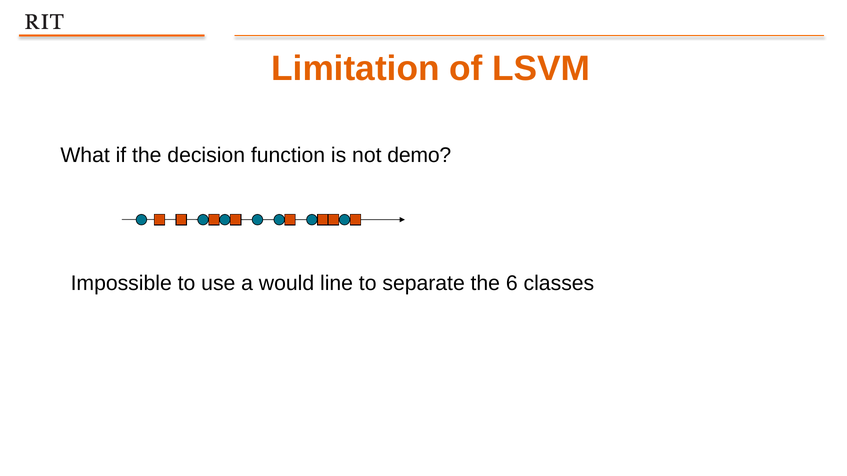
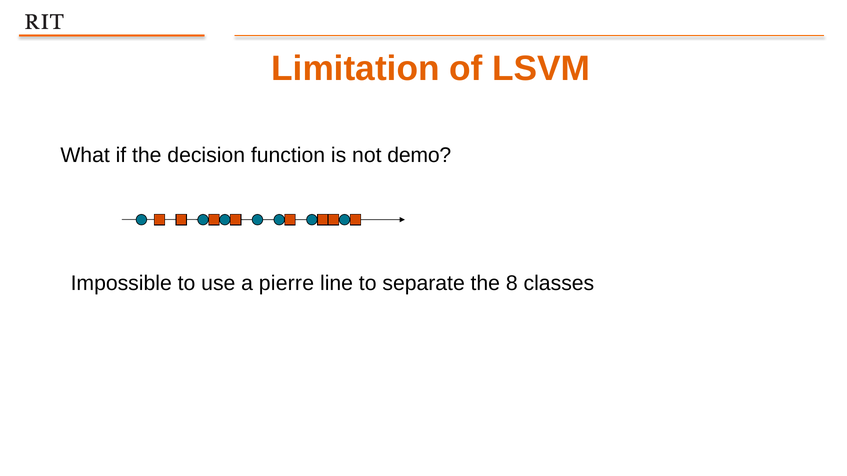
would: would -> pierre (286, 284)
6: 6 -> 8 (512, 284)
